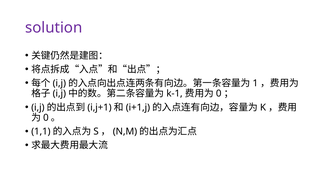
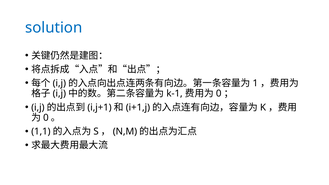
solution colour: purple -> blue (54, 28)
